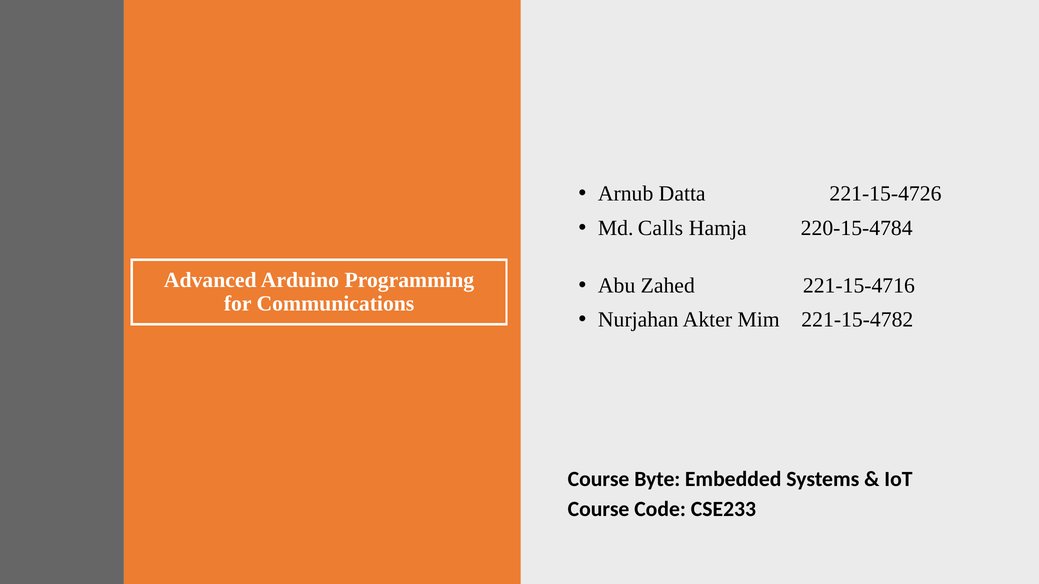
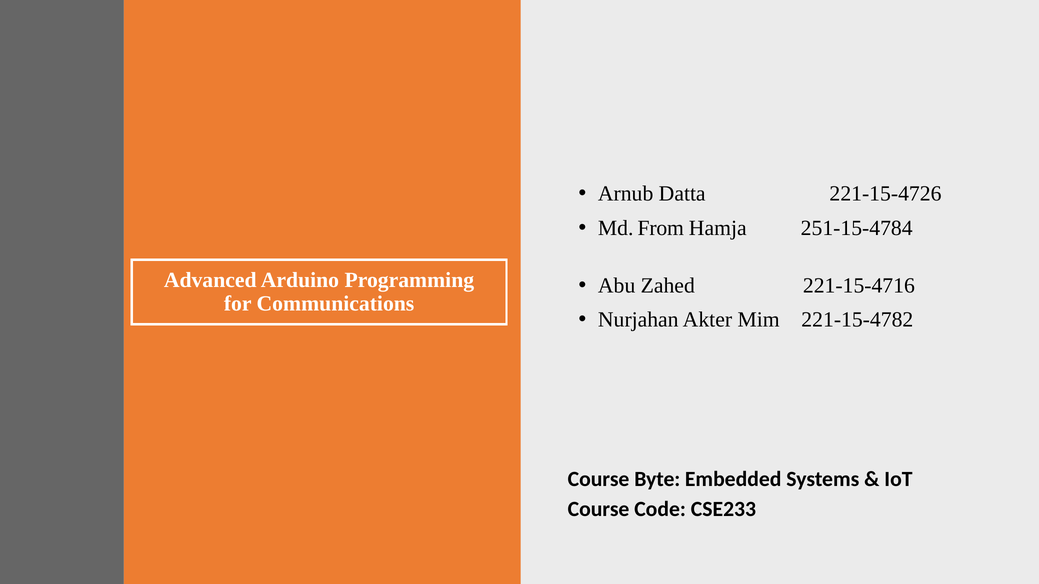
Calls: Calls -> From (661, 228)
220-15-4784: 220-15-4784 -> 251-15-4784 (857, 228)
